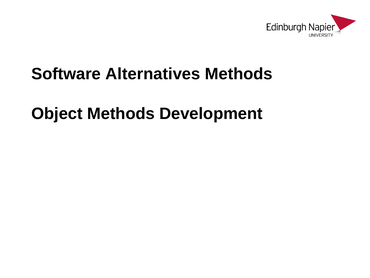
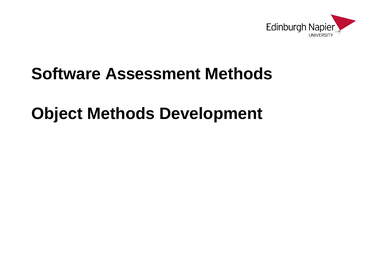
Alternatives: Alternatives -> Assessment (153, 74)
